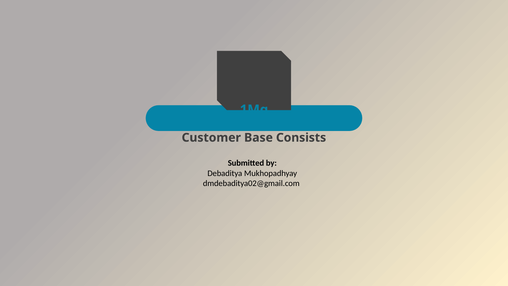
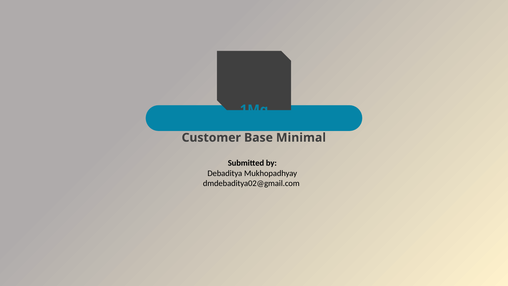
Consists: Consists -> Minimal (301, 138)
